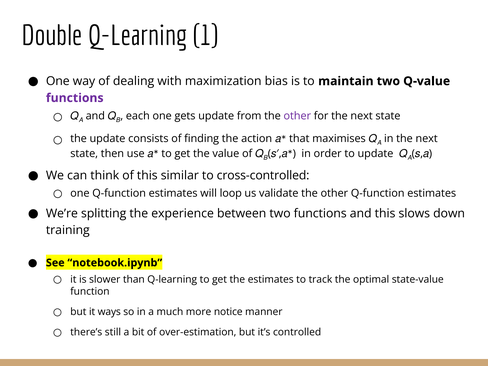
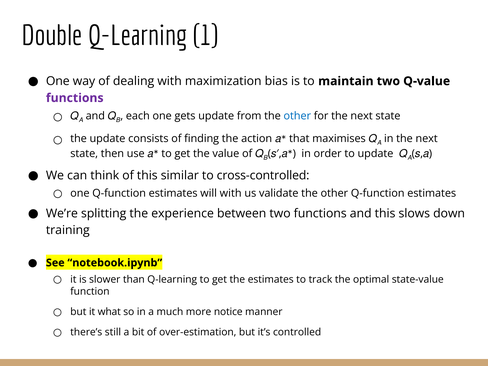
other colour: purple -> blue (297, 116)
will loop: loop -> with (231, 193)
ways: ways -> what (109, 312)
